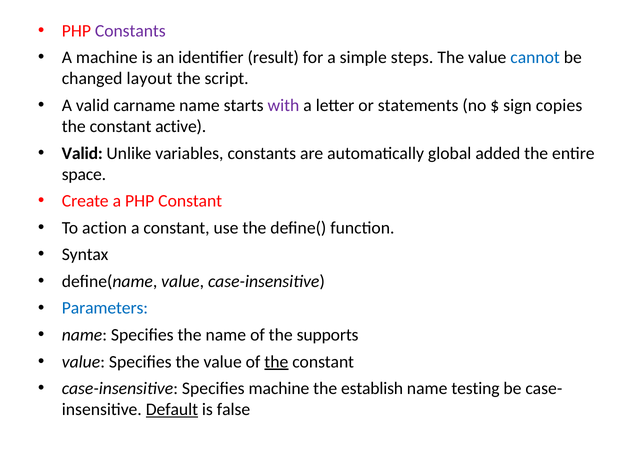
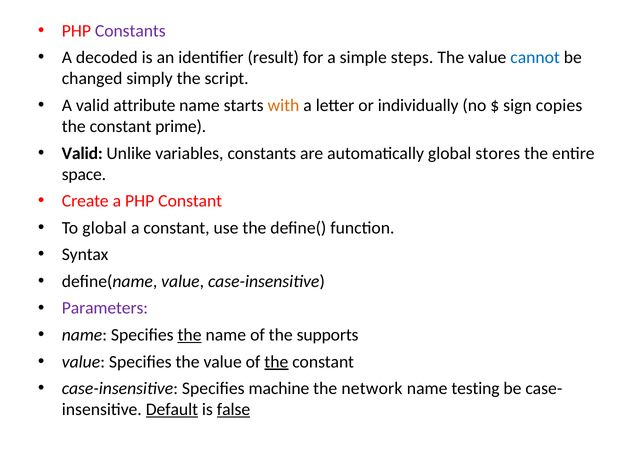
A machine: machine -> decoded (107, 58)
layout: layout -> simply (150, 79)
carname: carname -> attribute (144, 106)
with colour: purple -> orange (283, 106)
statements: statements -> individually (418, 106)
active: active -> prime (181, 127)
added: added -> stores (498, 153)
To action: action -> global (104, 228)
Parameters colour: blue -> purple (105, 309)
the underline: none -> present (190, 335)
establish: establish -> network (372, 389)
false underline: none -> present (234, 410)
